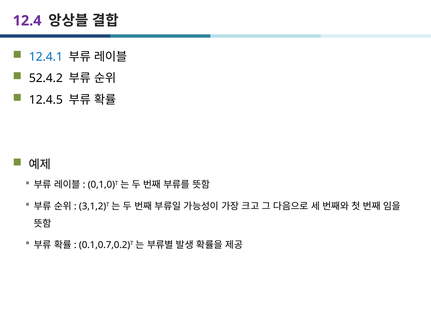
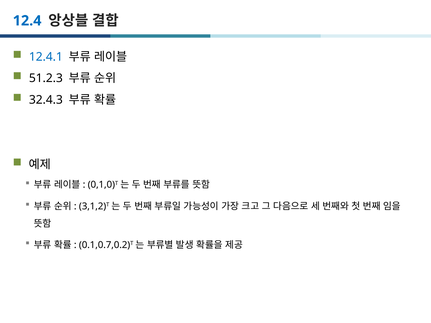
12.4 colour: purple -> blue (27, 21)
52.4.2: 52.4.2 -> 51.2.3 (46, 78)
12.4.5: 12.4.5 -> 32.4.3 (46, 100)
